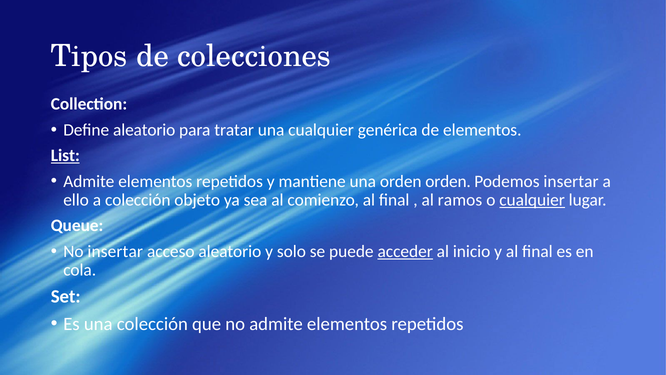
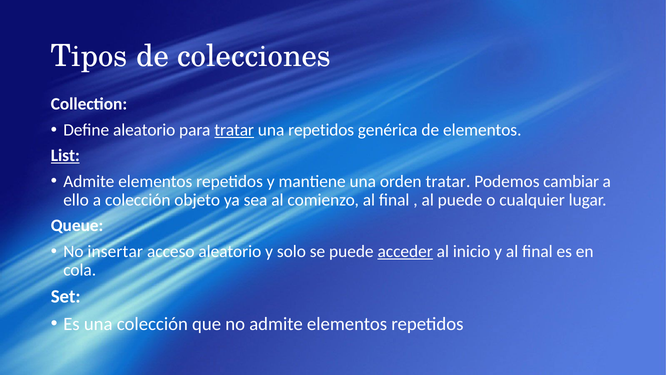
tratar underline: none -> present (234, 130)
una cualquier: cualquier -> repetidos (321, 130)
orden orden: orden -> tratar (448, 181)
Podemos insertar: insertar -> cambiar (571, 181)
al ramos: ramos -> puede (460, 200)
cualquier underline: present -> none (532, 200)
